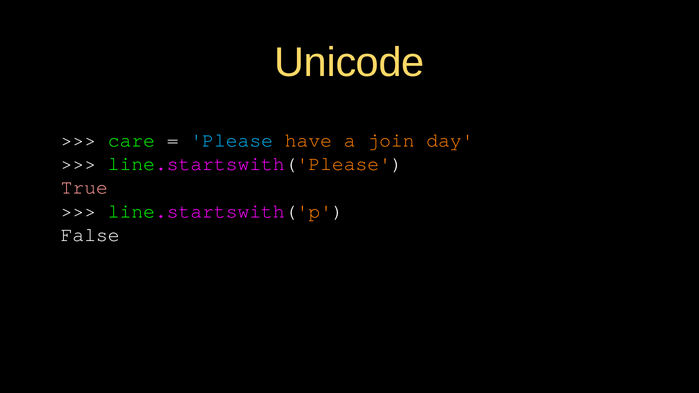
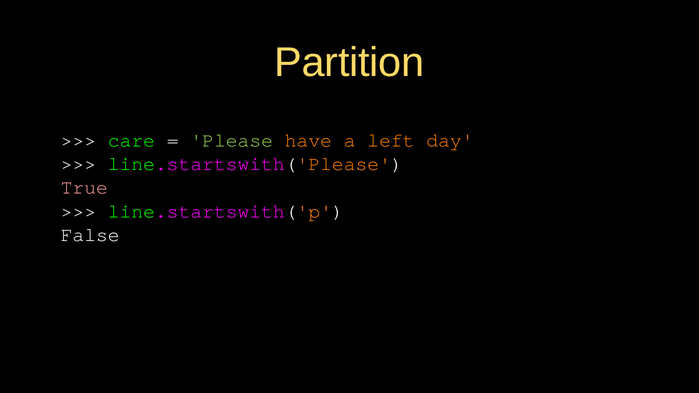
Unicode: Unicode -> Partition (349, 63)
Please colour: light blue -> light green (232, 140)
join: join -> left (391, 140)
